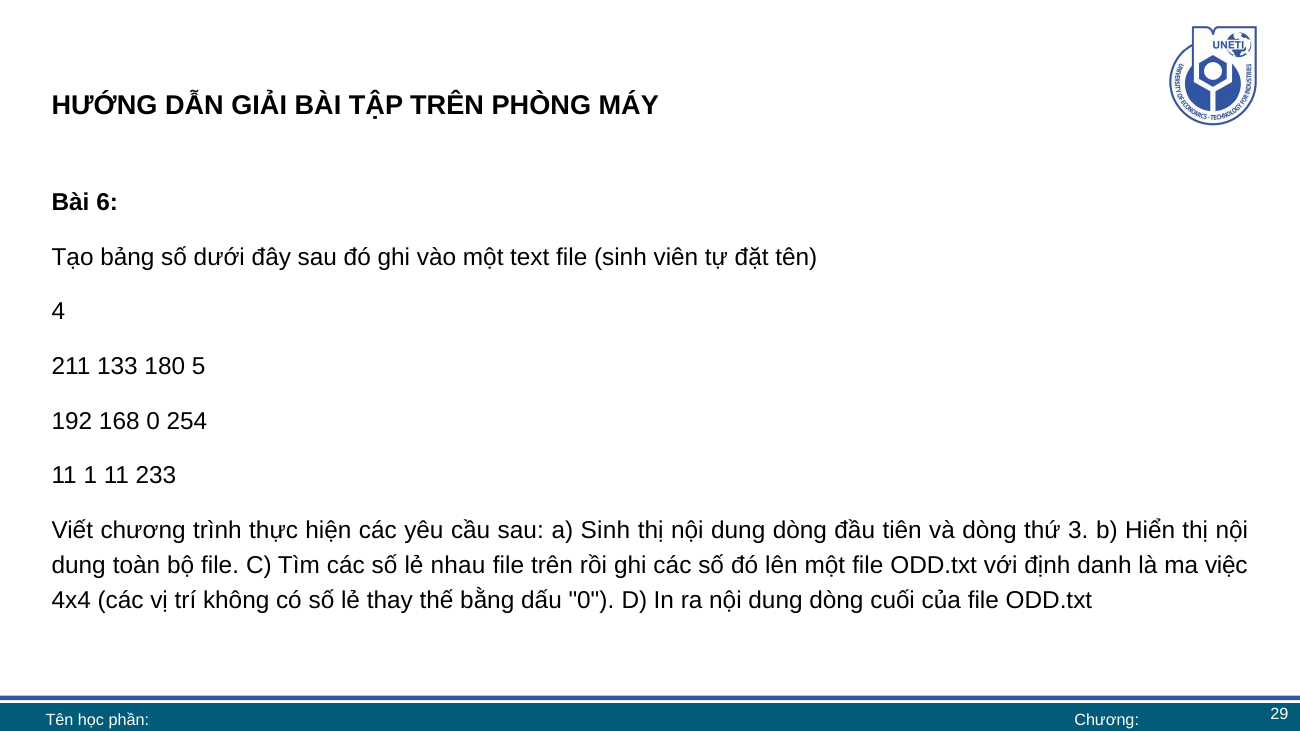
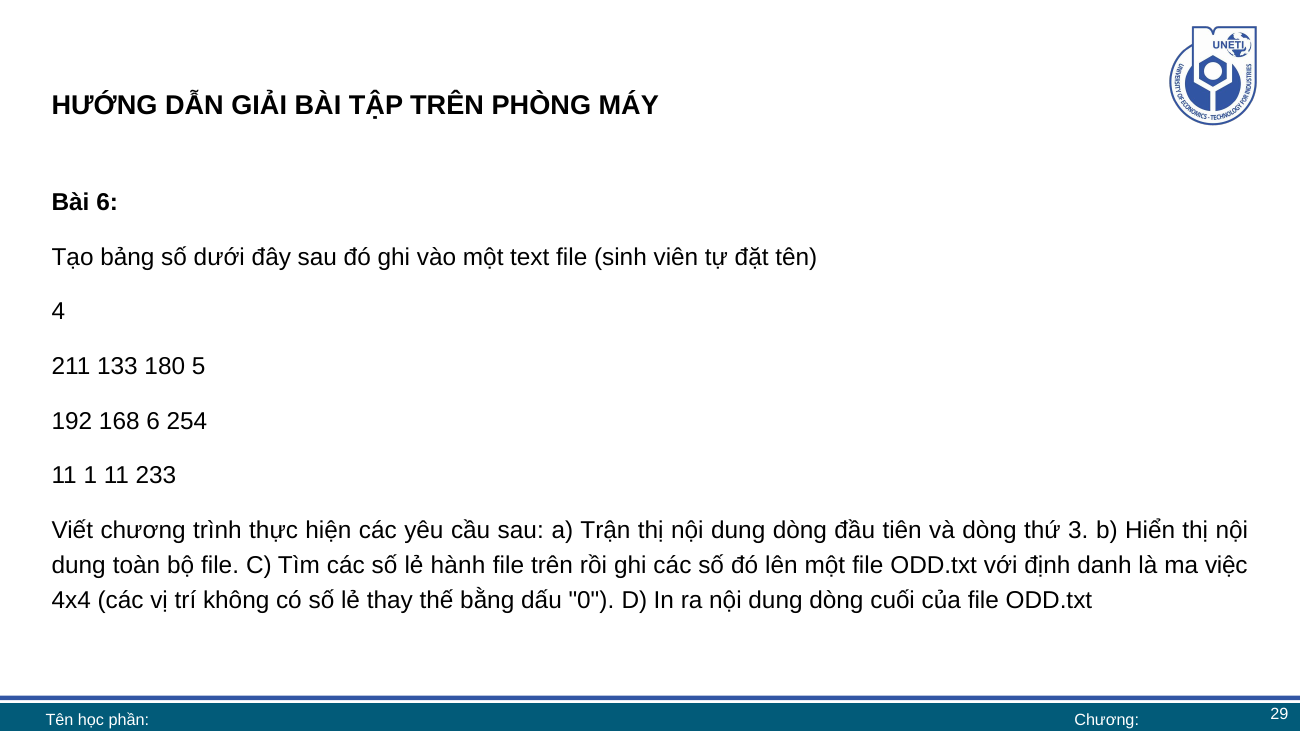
168 0: 0 -> 6 (153, 421)
a Sinh: Sinh -> Trận (606, 531)
nhau: nhau -> hành (458, 566)
